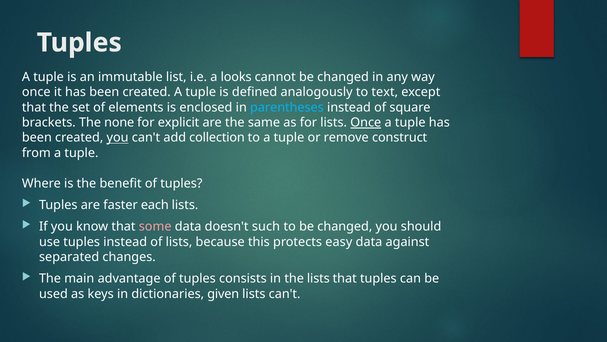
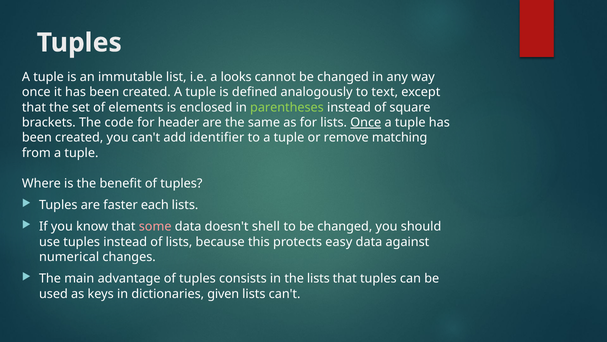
parentheses colour: light blue -> light green (287, 107)
none: none -> code (119, 122)
explicit: explicit -> header (179, 122)
you underline: present -> none (118, 138)
collection: collection -> identifier (217, 138)
construct: construct -> matching (400, 138)
such: such -> shell (266, 226)
separated: separated -> numerical (69, 257)
